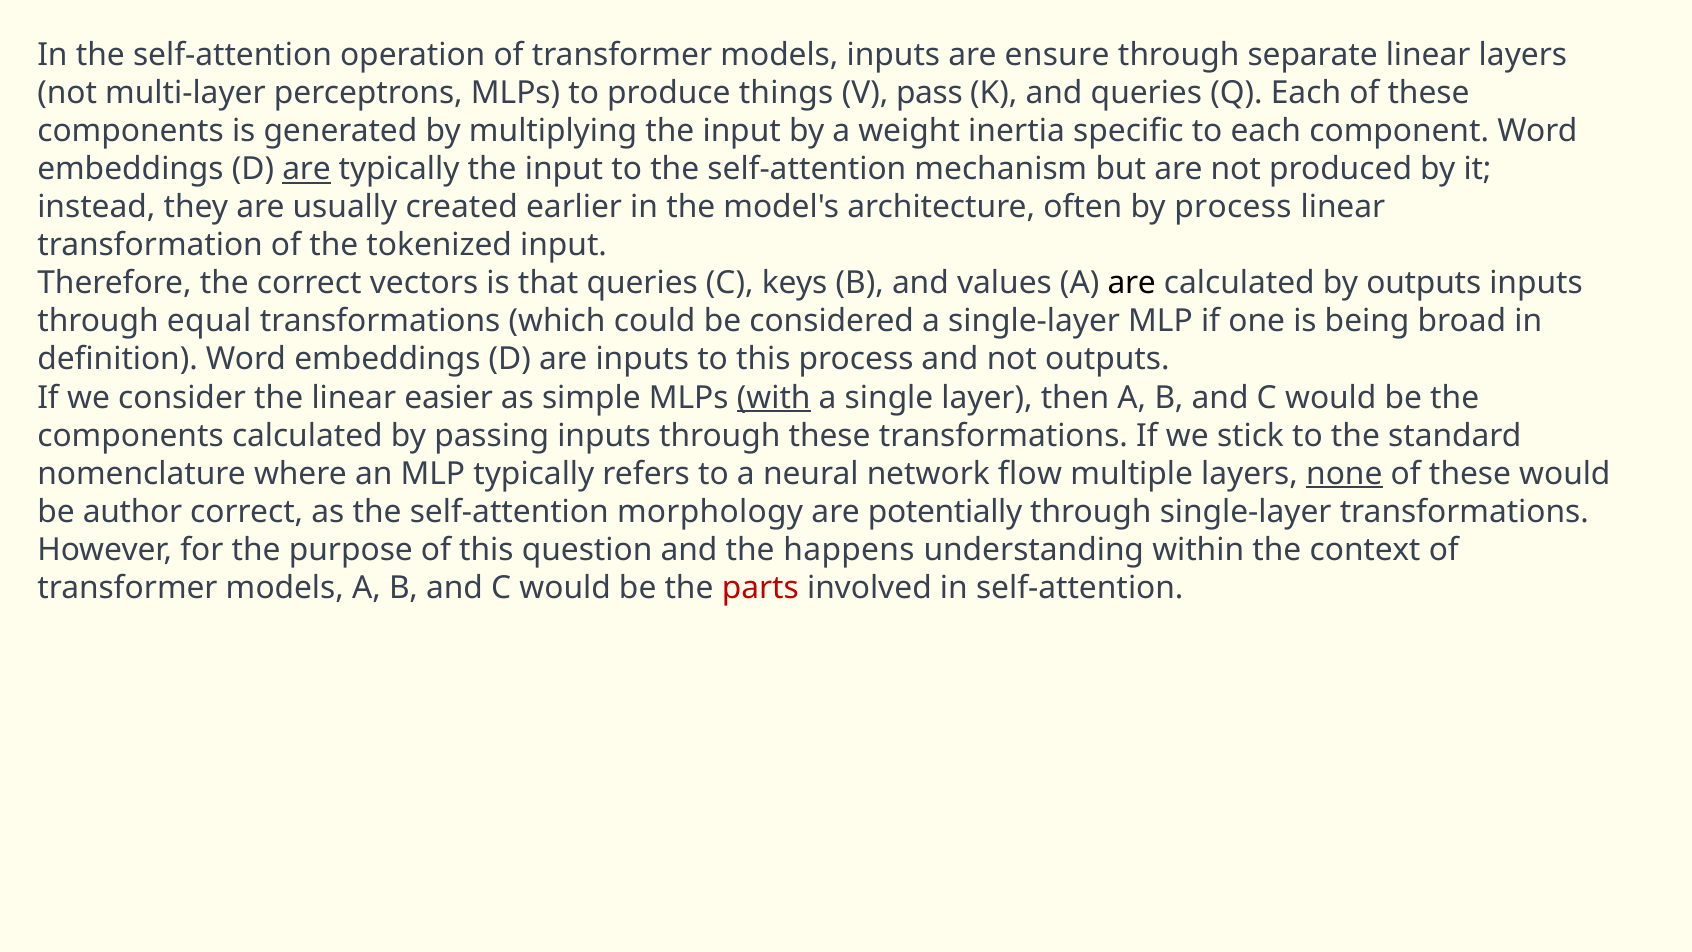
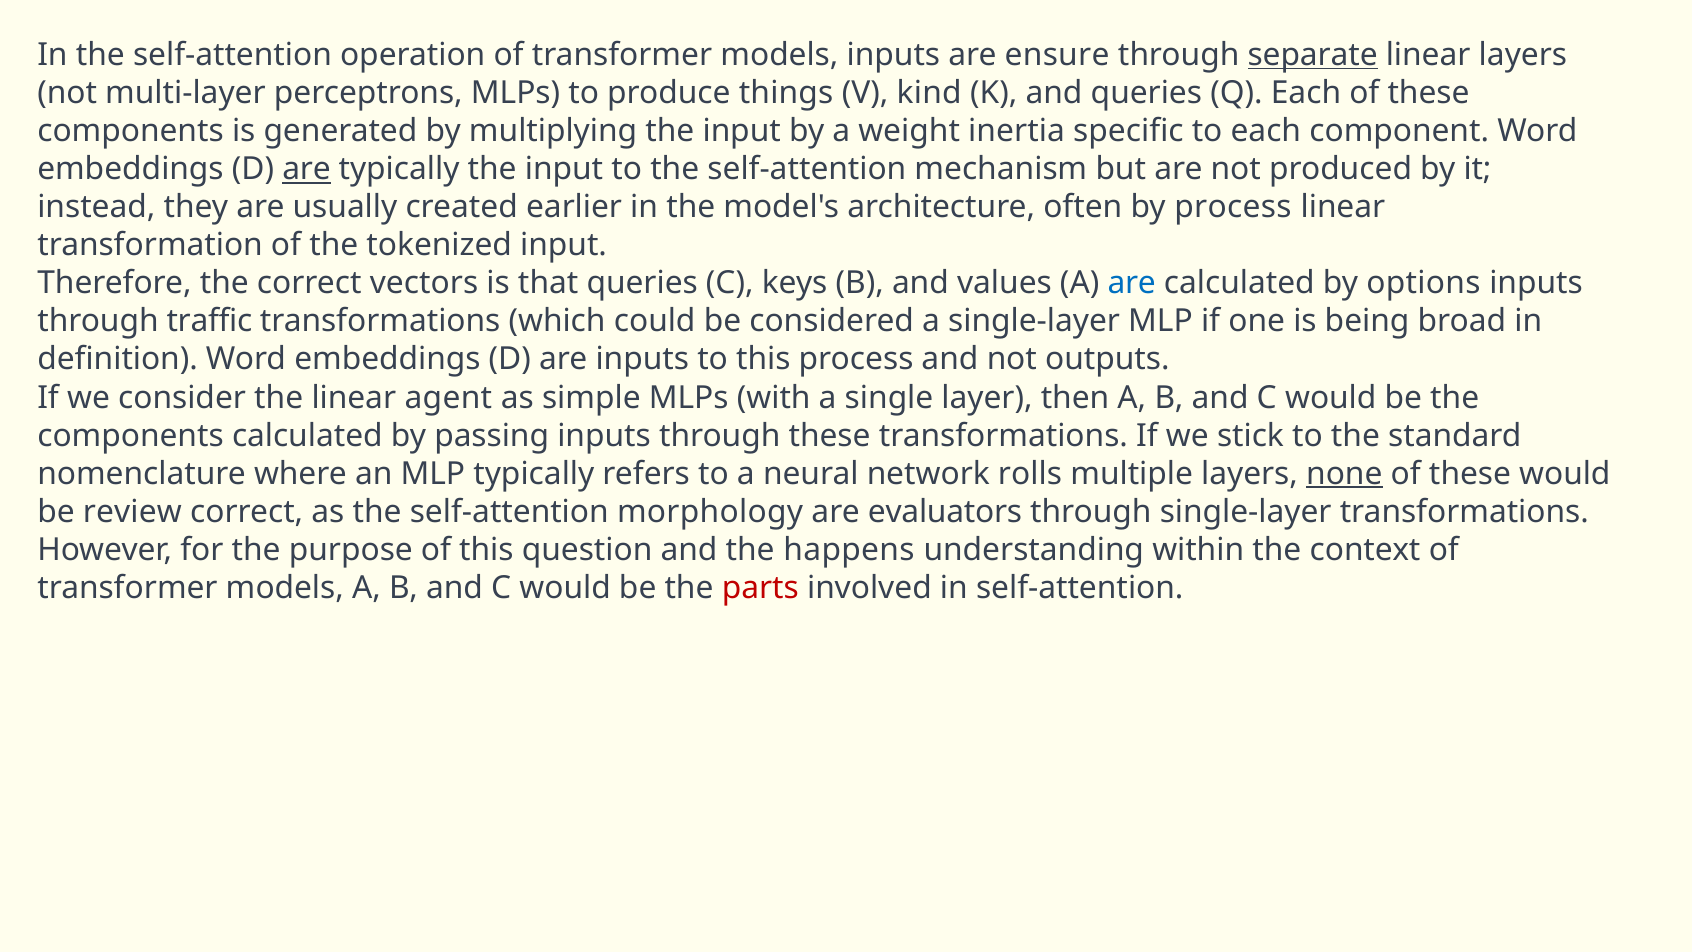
separate underline: none -> present (1313, 55)
pass: pass -> kind (929, 93)
are colour: black -> blue (1132, 283)
by outputs: outputs -> options (1423, 283)
equal: equal -> traffic (209, 321)
easier: easier -> agent (448, 397)
with underline: present -> none (774, 397)
flow: flow -> rolls (1030, 474)
author: author -> review (132, 512)
potentially: potentially -> evaluators (945, 512)
